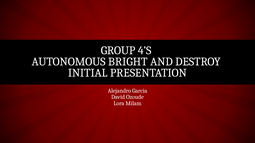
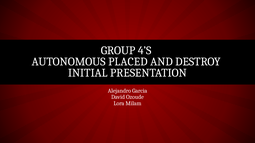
BRIGHT: BRIGHT -> PLACED (128, 62)
